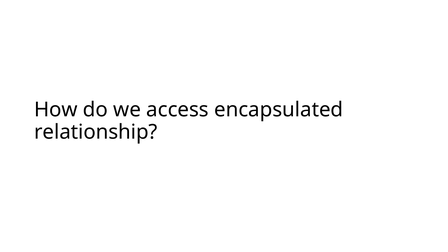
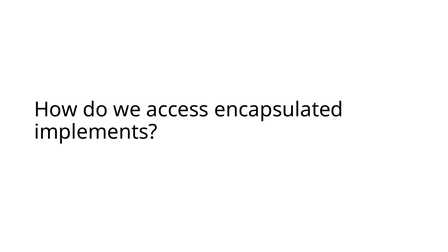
relationship: relationship -> implements (96, 132)
